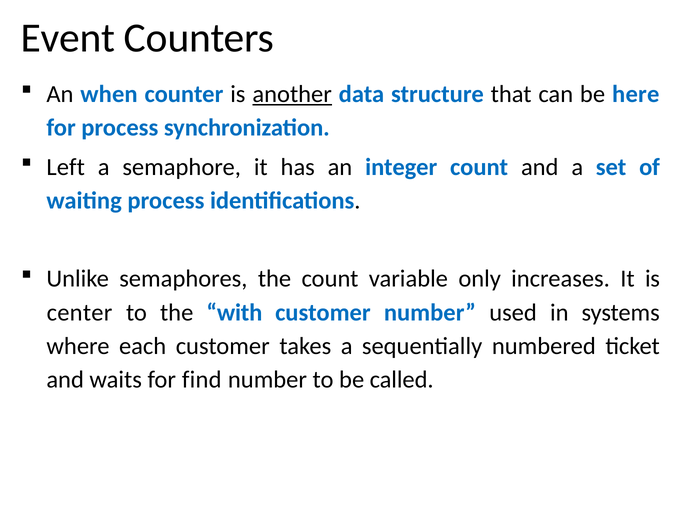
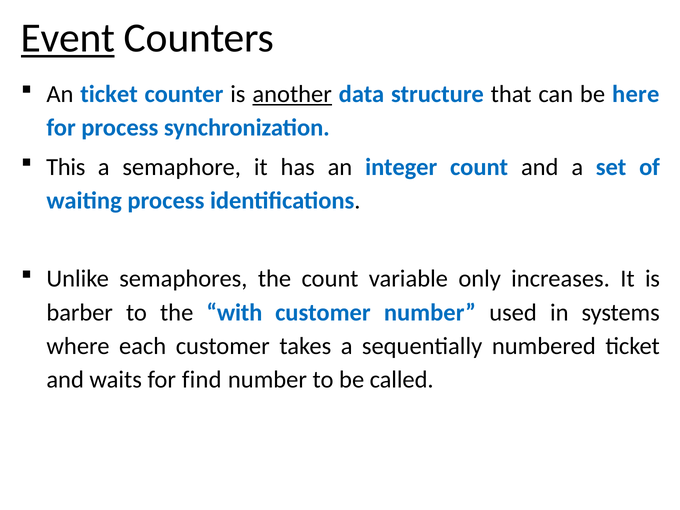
Event underline: none -> present (68, 38)
An when: when -> ticket (109, 94)
Left: Left -> This (66, 167)
center: center -> barber (80, 312)
